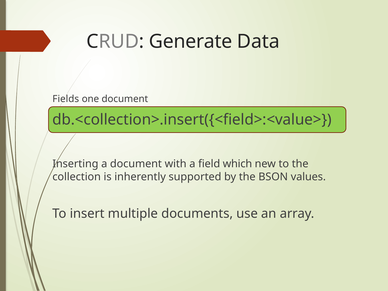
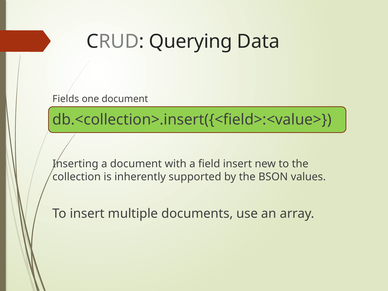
Generate: Generate -> Querying (191, 41)
field which: which -> insert (237, 164)
